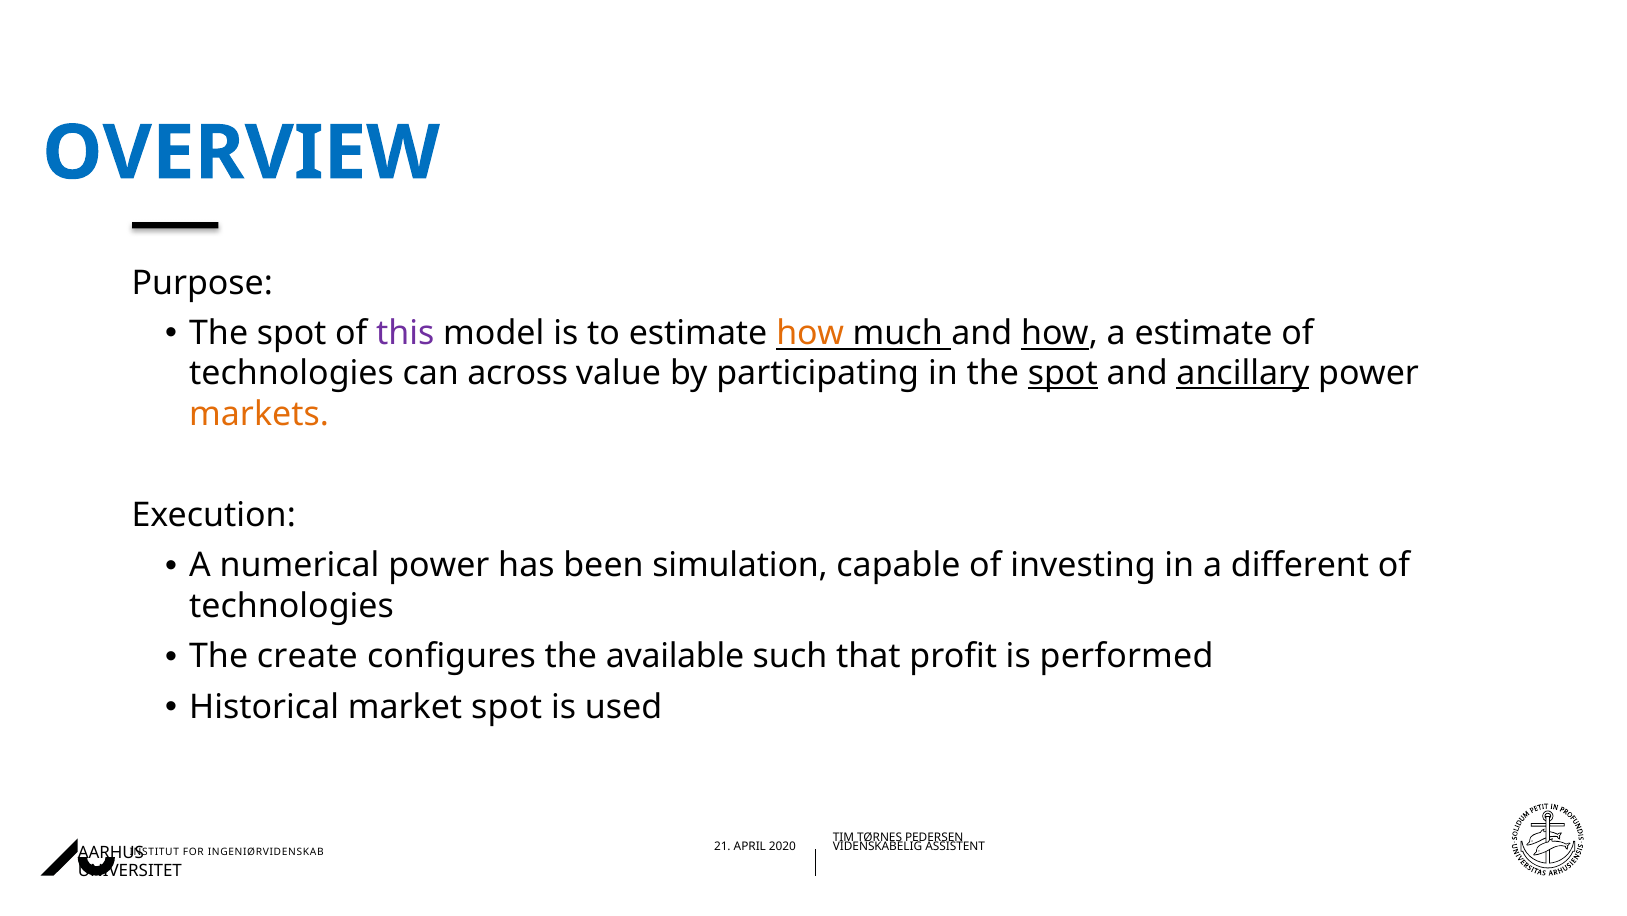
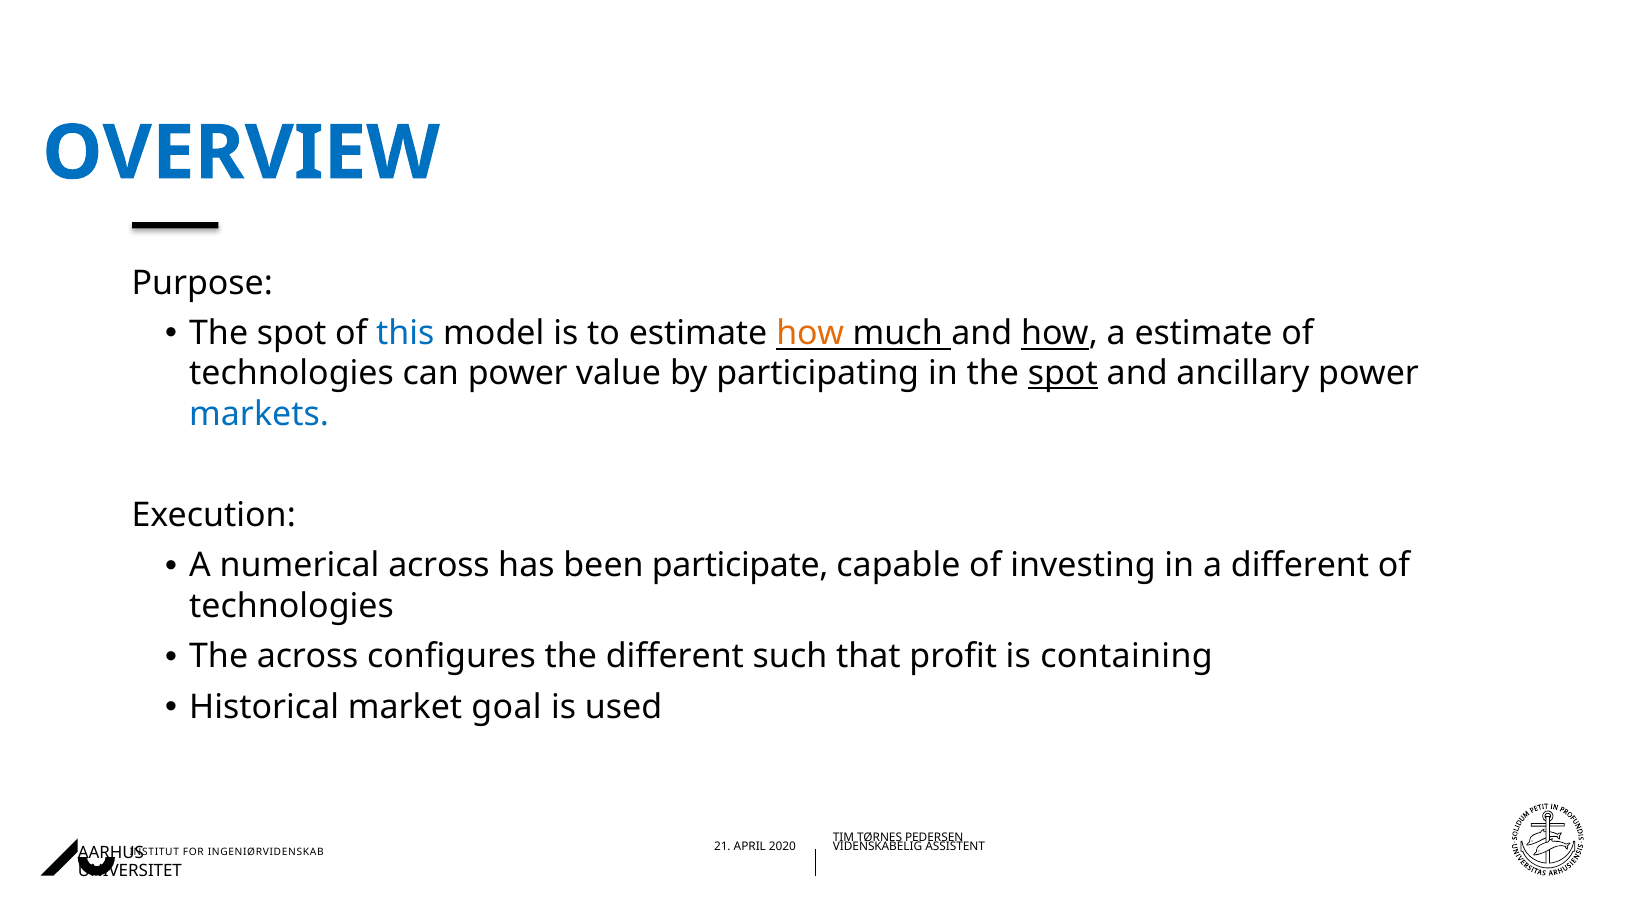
this colour: purple -> blue (405, 333)
can across: across -> power (518, 374)
ancillary underline: present -> none (1243, 374)
markets colour: orange -> blue (259, 414)
numerical power: power -> across (439, 565)
simulation: simulation -> participate (740, 565)
The create: create -> across (308, 656)
the available: available -> different (675, 656)
performed: performed -> containing (1126, 656)
market spot: spot -> goal (507, 707)
